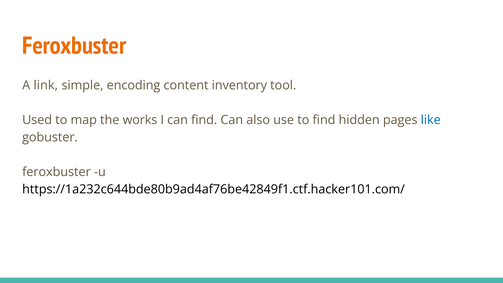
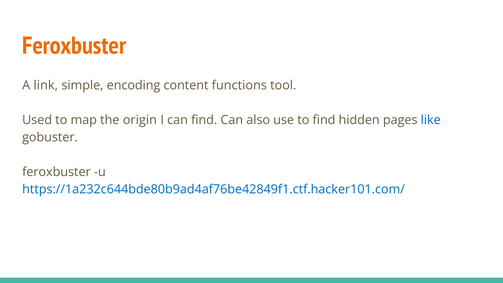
inventory: inventory -> functions (239, 85)
works: works -> origin (140, 120)
https://1a232c644bde80b9ad4af76be42849f1.ctf.hacker101.com/ colour: black -> blue (214, 189)
